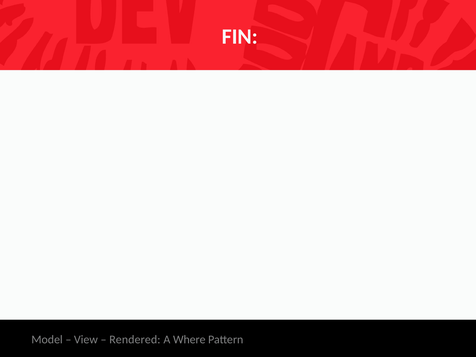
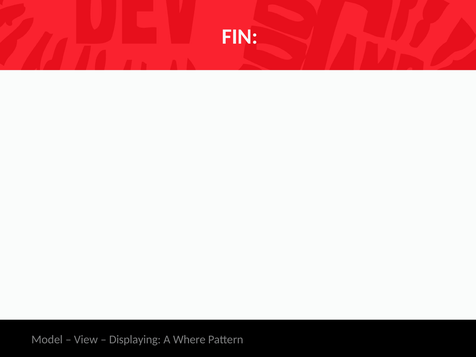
Rendered: Rendered -> Displaying (135, 340)
